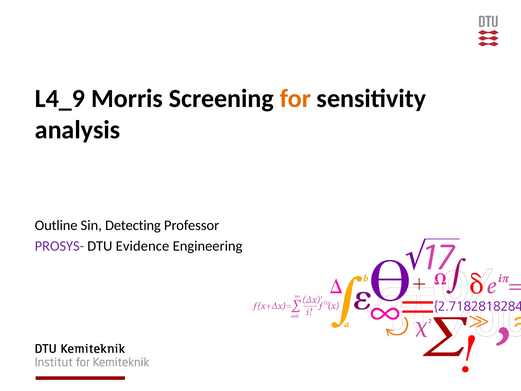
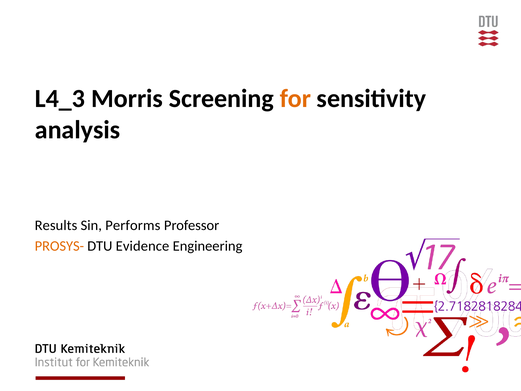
L4_9: L4_9 -> L4_3 (60, 99)
Outline: Outline -> Results (56, 225)
Detecting: Detecting -> Performs (133, 225)
PROSYS- colour: purple -> orange (59, 246)
